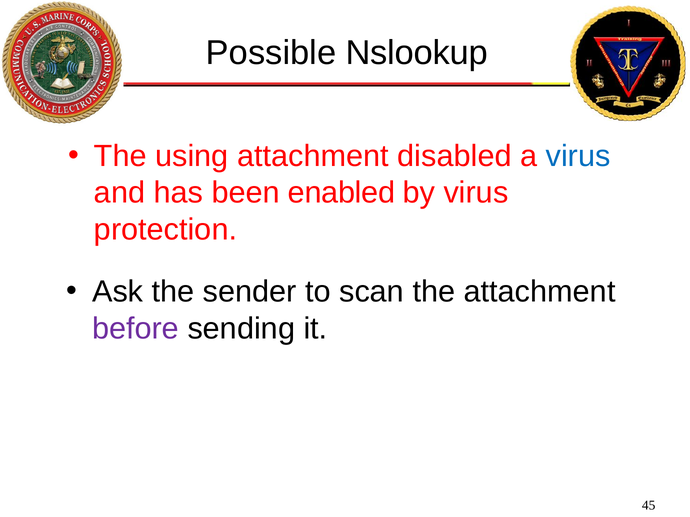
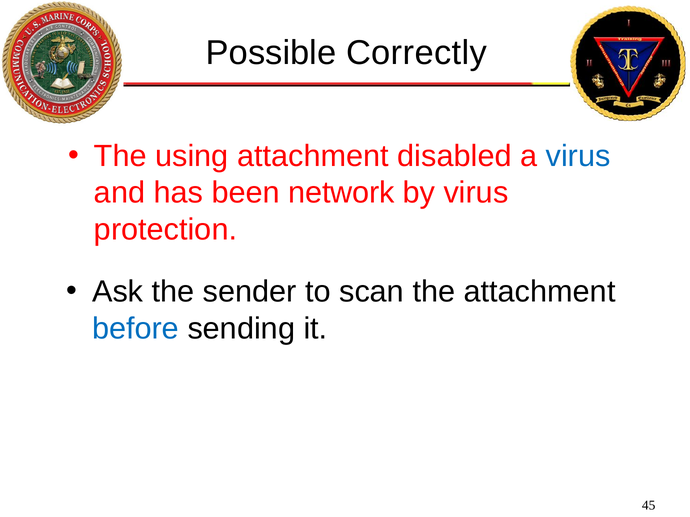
Nslookup: Nslookup -> Correctly (417, 53)
enabled: enabled -> network (341, 193)
before colour: purple -> blue (136, 329)
